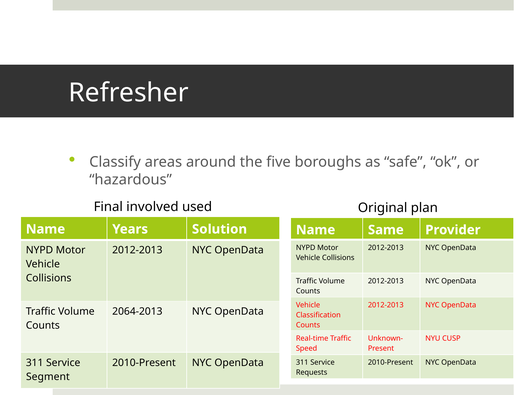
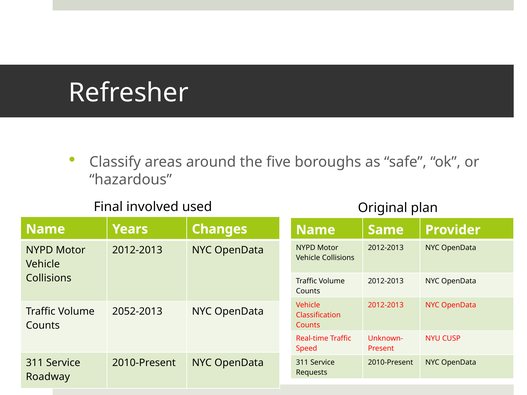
Solution: Solution -> Changes (220, 229)
2064-2013: 2064-2013 -> 2052-2013 (137, 312)
Segment: Segment -> Roadway (48, 377)
